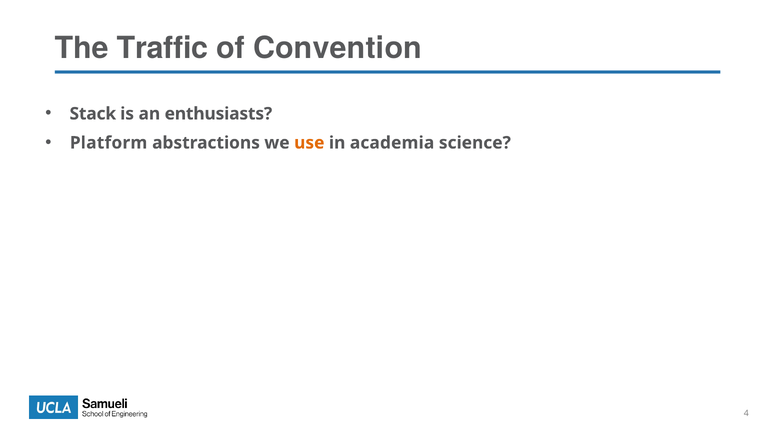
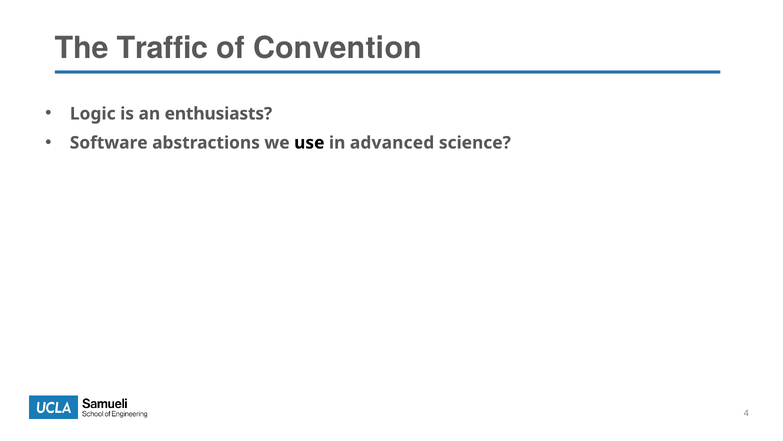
Stack: Stack -> Logic (93, 114)
Platform: Platform -> Software (109, 143)
use colour: orange -> black (309, 143)
academia: academia -> advanced (392, 143)
